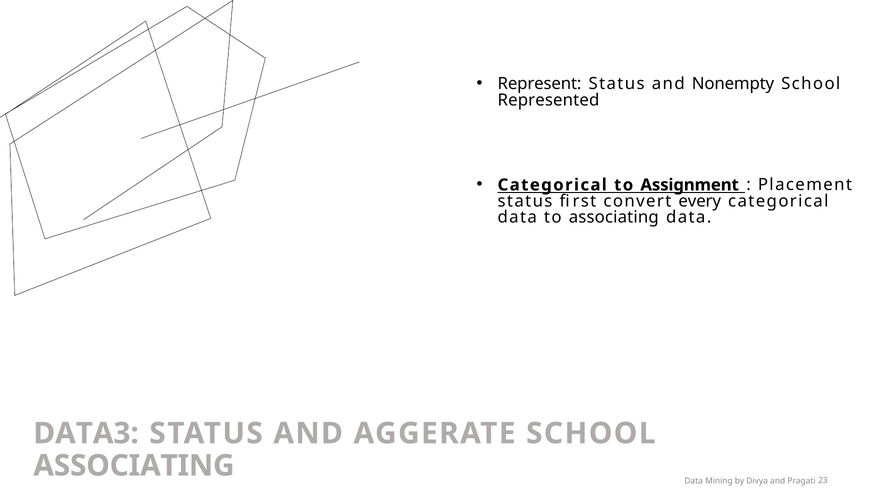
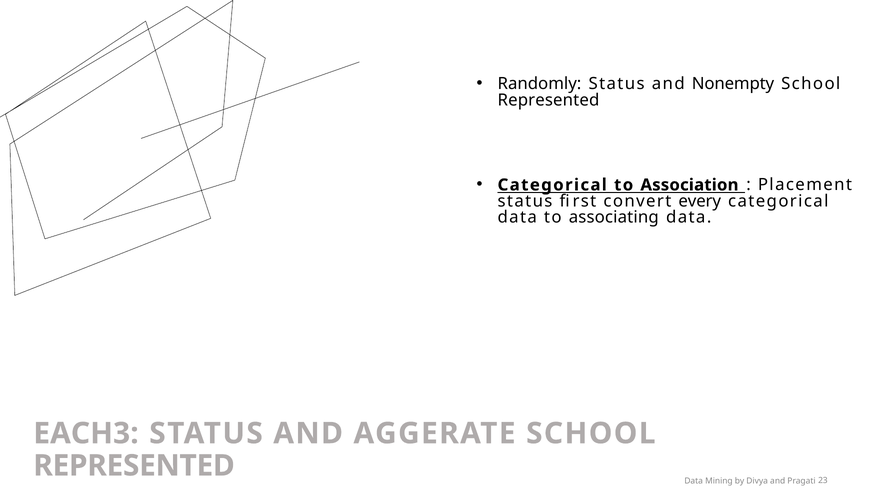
Represent: Represent -> Randomly (539, 84)
Assignment: Assignment -> Association (689, 185)
DATA3: DATA3 -> EACH3 (86, 433)
ASSOCIATING: ASSOCIATING -> REPRESENTED (134, 466)
